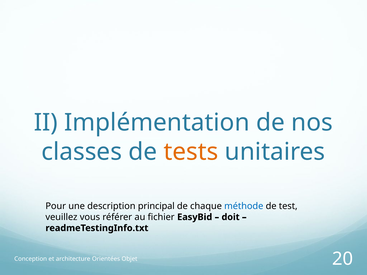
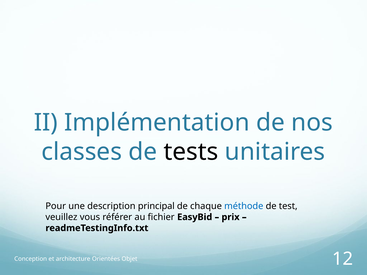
tests colour: orange -> black (191, 152)
doit: doit -> prix (231, 217)
20: 20 -> 12 (343, 259)
